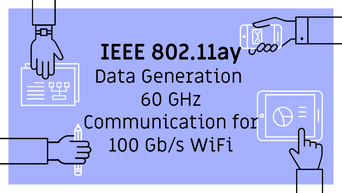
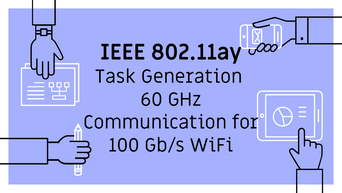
Data: Data -> Task (115, 76)
